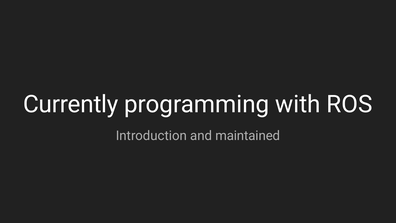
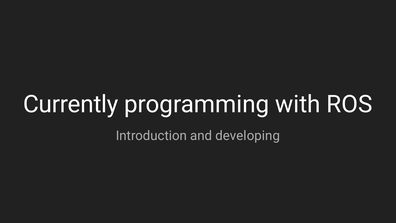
maintained: maintained -> developing (248, 136)
